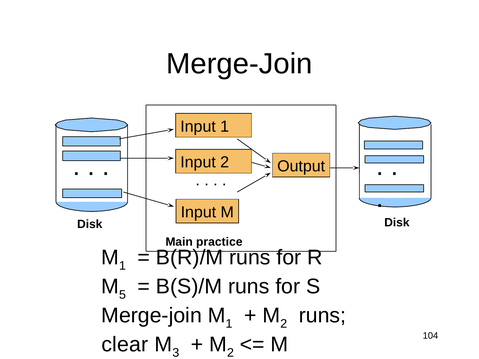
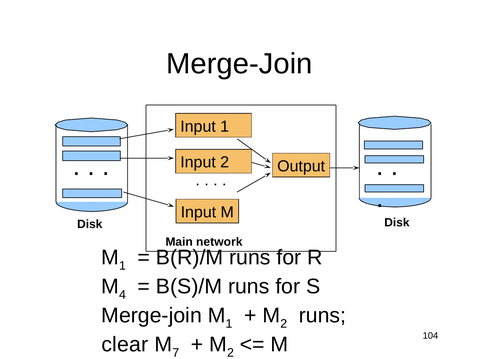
practice: practice -> network (219, 242)
5: 5 -> 4 (122, 295)
3: 3 -> 7 (176, 353)
